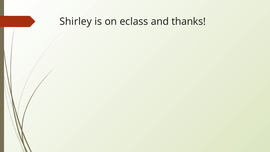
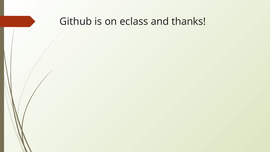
Shirley: Shirley -> Github (76, 22)
